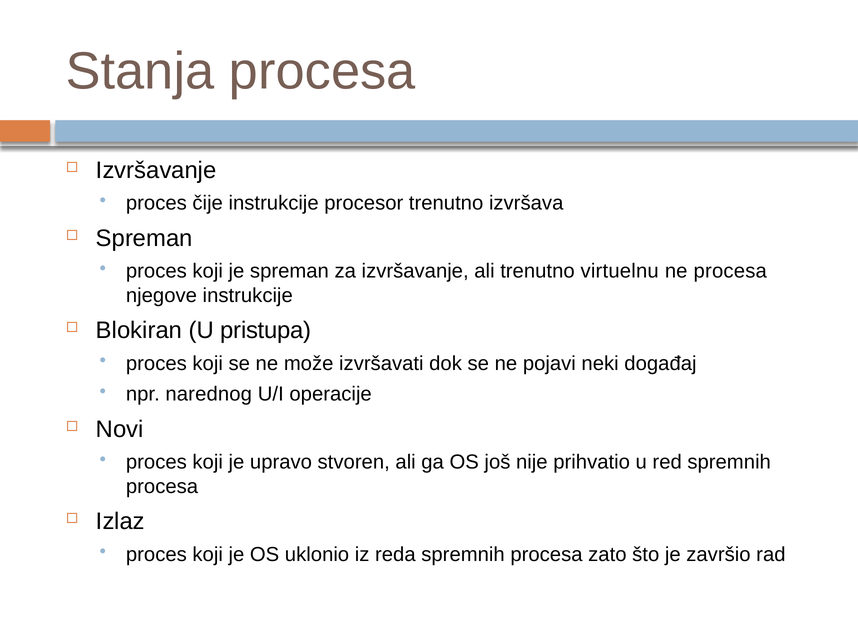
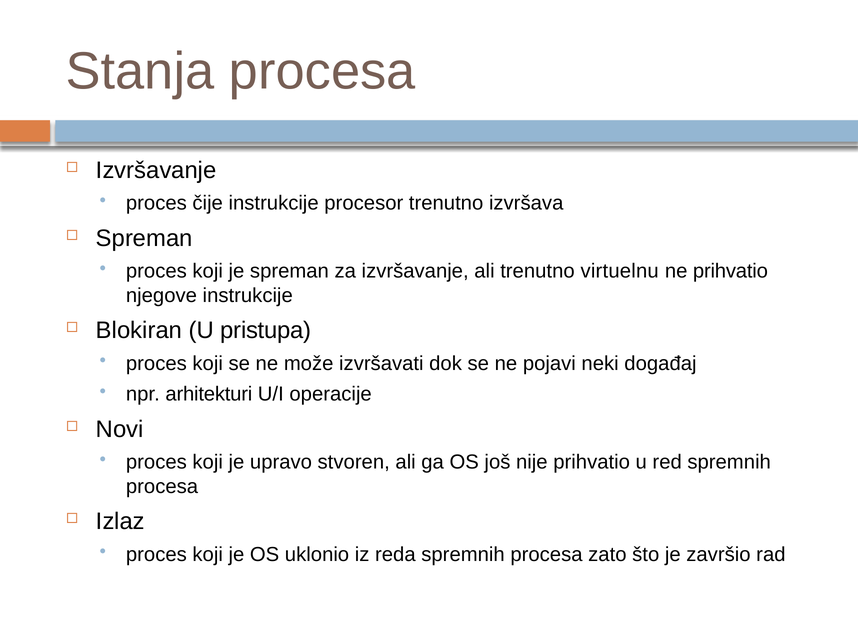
ne procesa: procesa -> prihvatio (730, 271)
narednog: narednog -> arhitekturi (209, 394)
